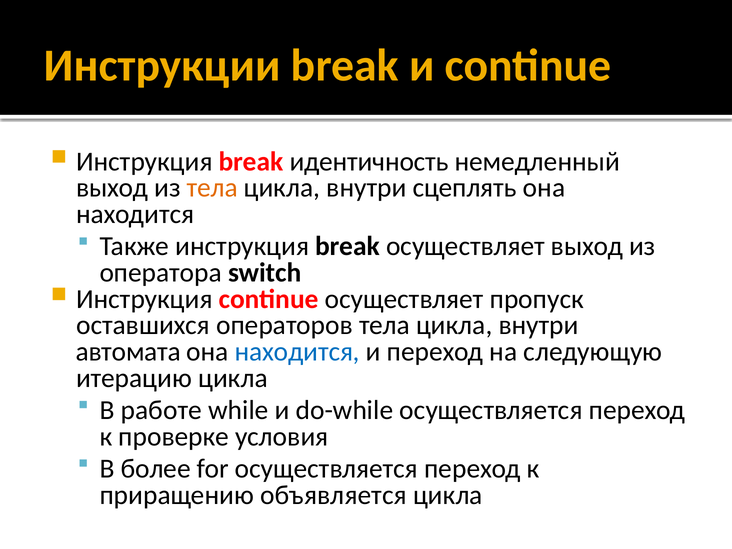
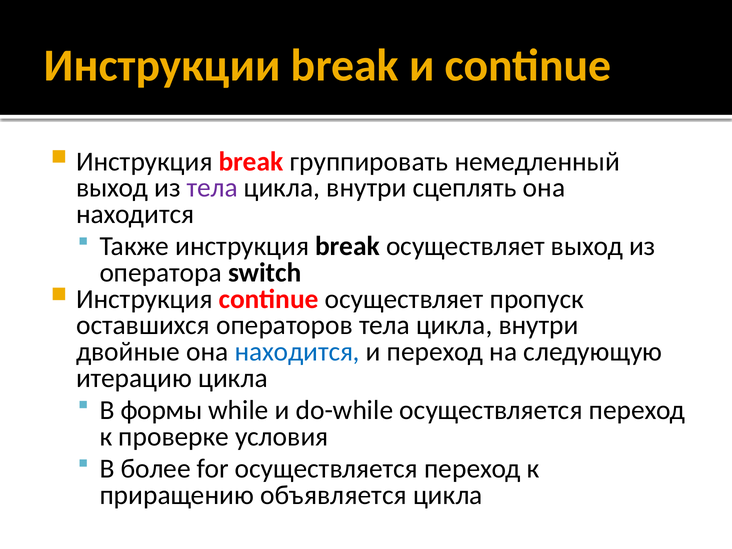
идентичность: идентичность -> группировать (369, 161)
тела colour: orange -> purple (212, 188)
автомата: автомата -> двойные (128, 352)
работе: работе -> формы (161, 410)
